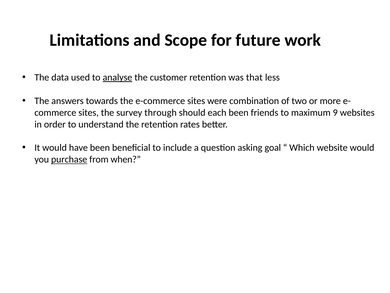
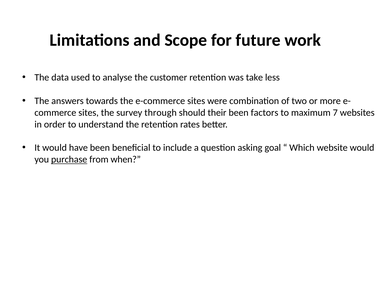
analyse underline: present -> none (117, 77)
that: that -> take (254, 77)
each: each -> their (217, 112)
friends: friends -> factors (265, 112)
9: 9 -> 7 (335, 112)
